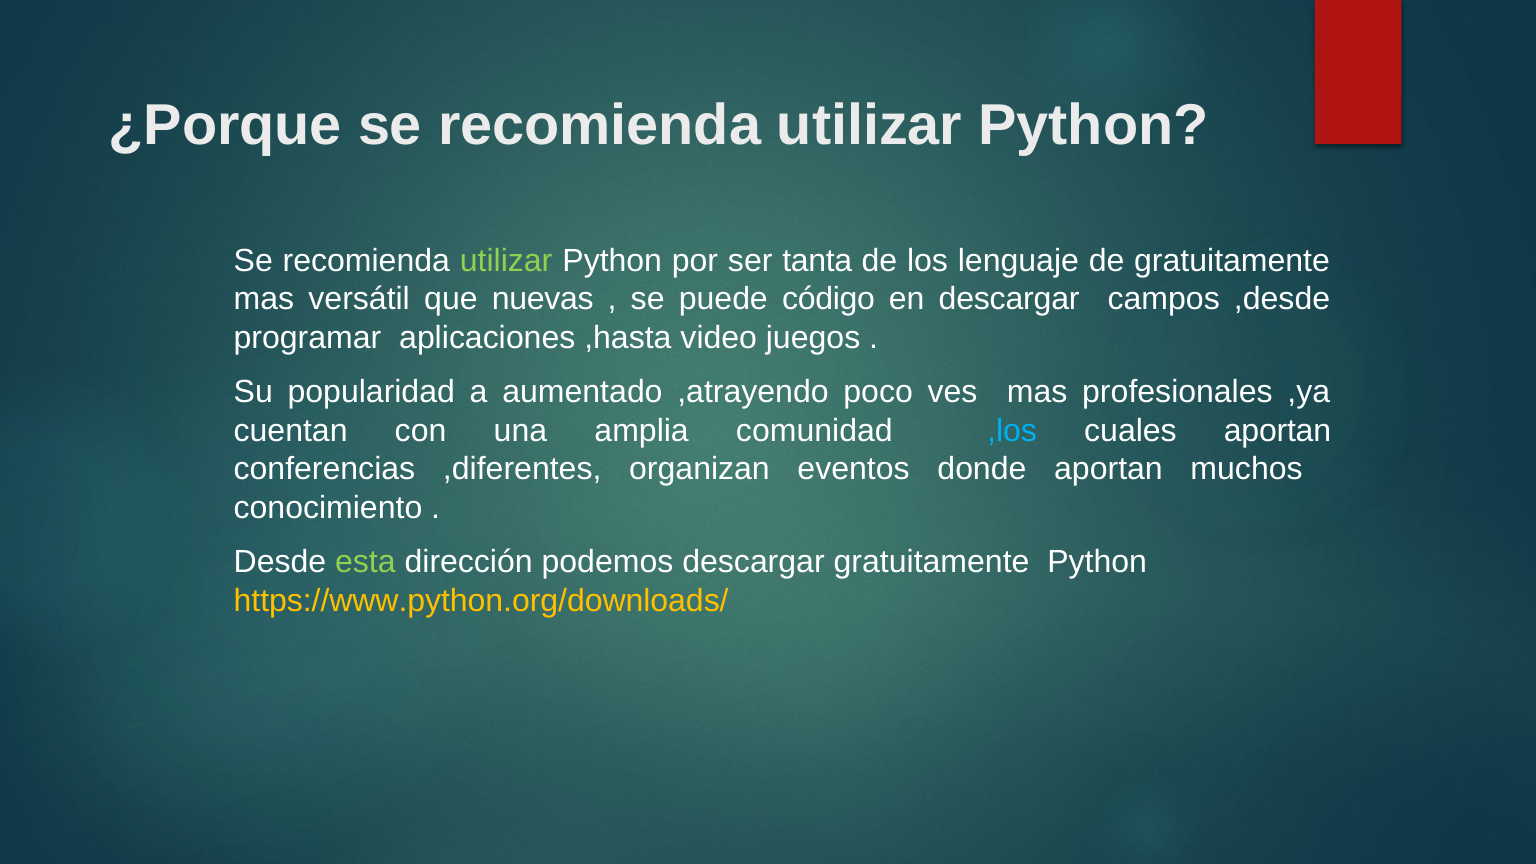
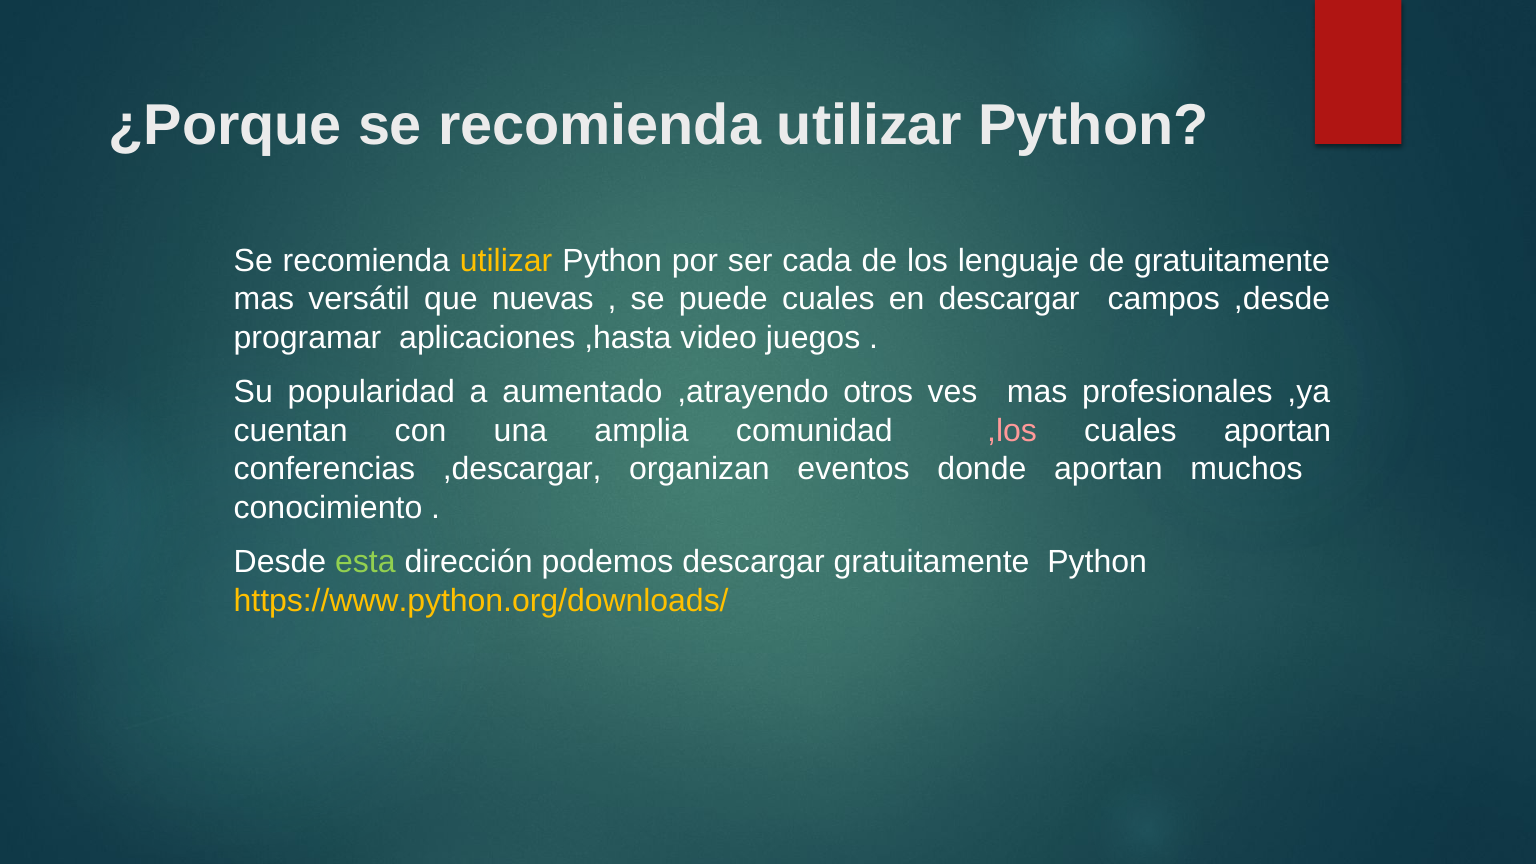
utilizar colour: light green -> yellow (506, 261)
tanta: tanta -> cada (817, 261)
puede código: código -> cuales (828, 299)
poco: poco -> otros (878, 392)
,los colour: light blue -> pink (1012, 431)
,diferentes: ,diferentes -> ,descargar (522, 469)
